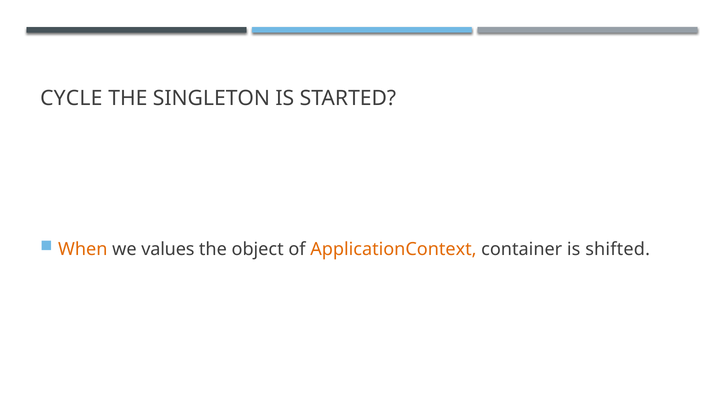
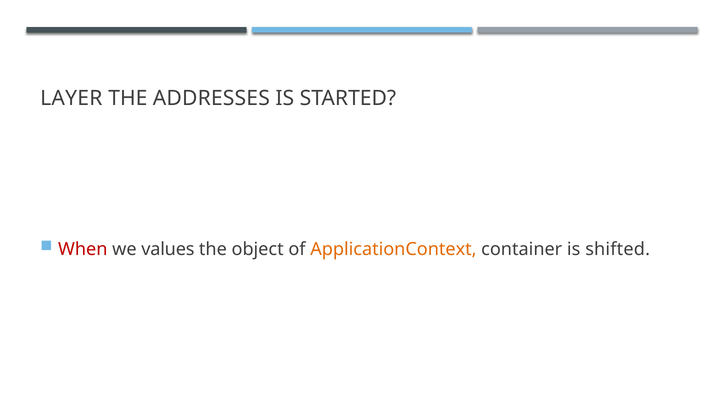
CYCLE: CYCLE -> LAYER (71, 98)
SINGLETON: SINGLETON -> ADDRESSES (211, 98)
When colour: orange -> red (83, 249)
